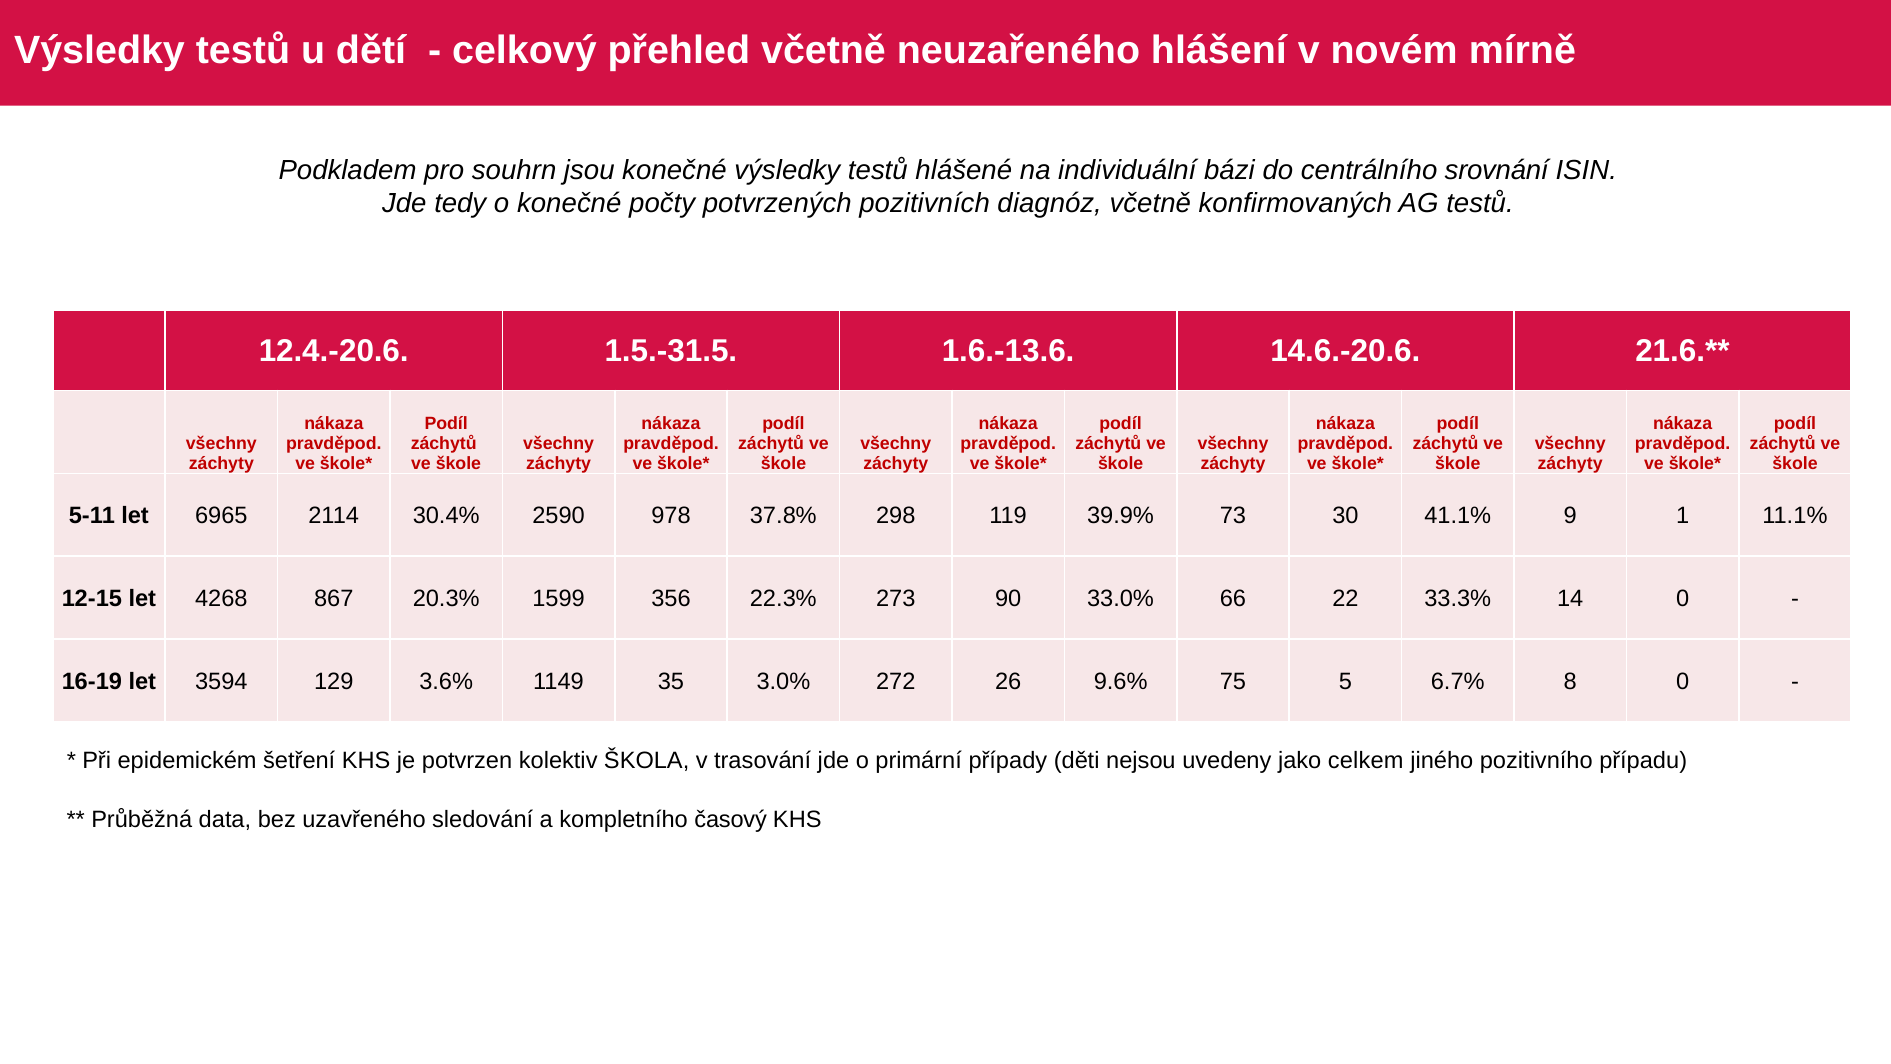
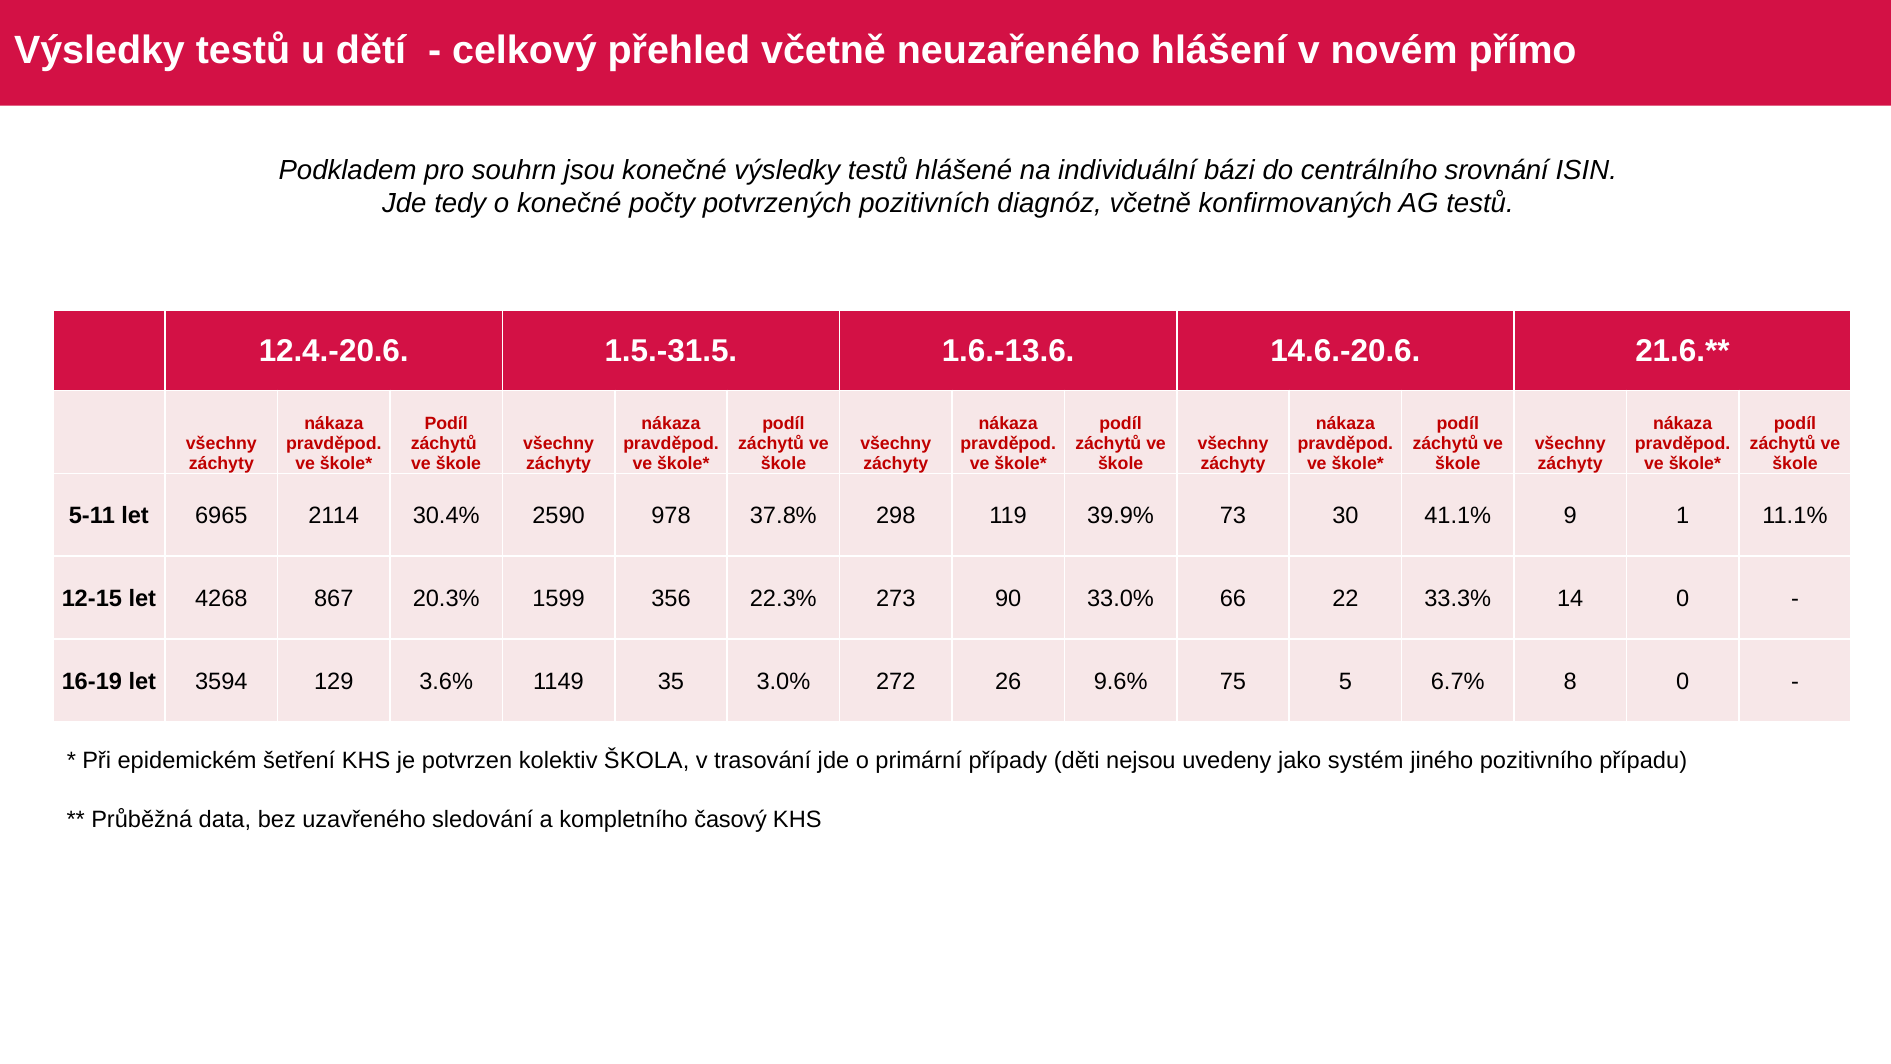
mírně: mírně -> přímo (1523, 51)
celkem: celkem -> systém (1366, 761)
